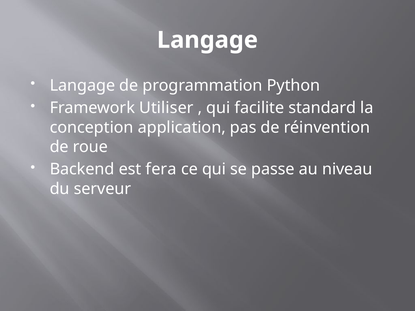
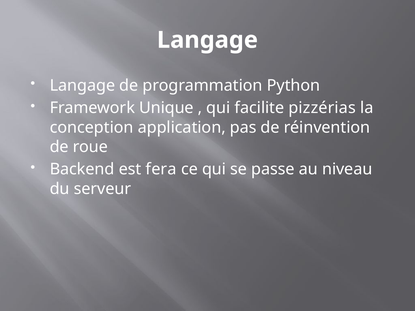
Utiliser: Utiliser -> Unique (166, 108)
standard: standard -> pizzérias (322, 108)
